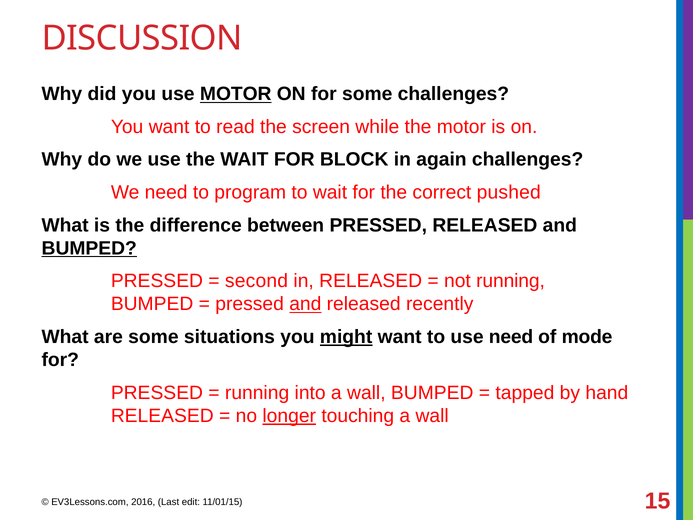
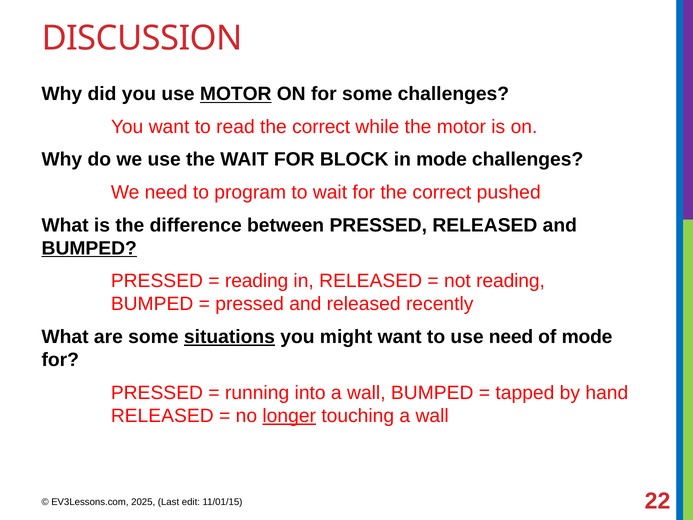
read the screen: screen -> correct (321, 127)
in again: again -> mode (442, 160)
second: second -> reading (257, 281)
not running: running -> reading (511, 281)
and underline: present -> none (305, 304)
situations underline: none -> present (229, 337)
might underline: present -> none (346, 337)
2016: 2016 -> 2025 (143, 502)
15: 15 -> 22 (658, 501)
